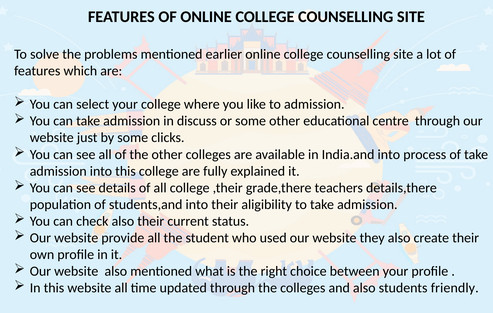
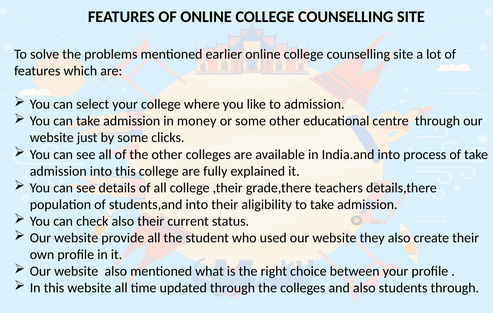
discuss: discuss -> money (197, 121)
students friendly: friendly -> through (455, 288)
